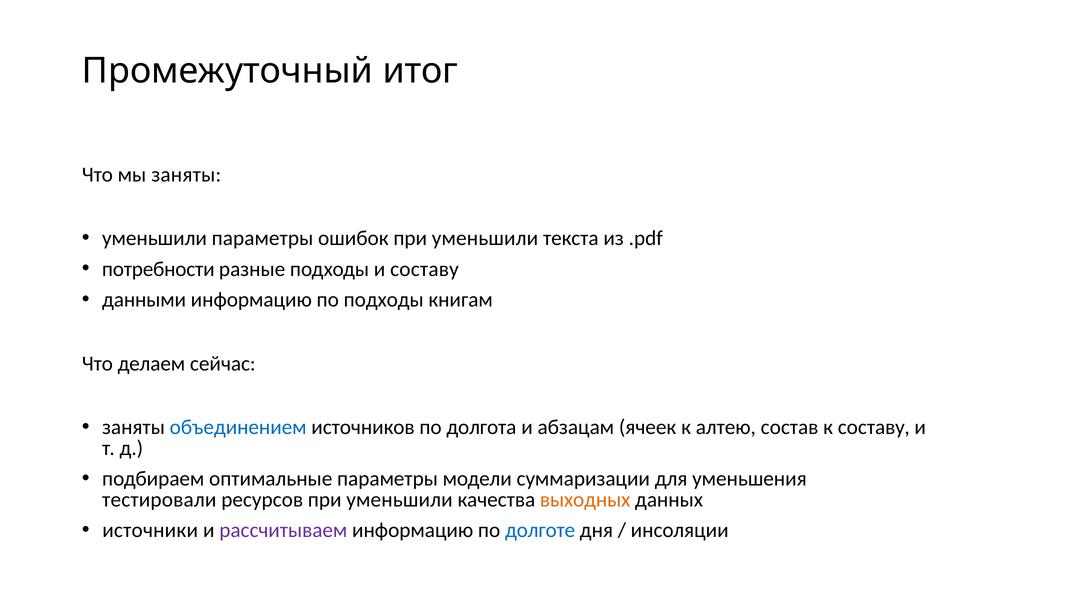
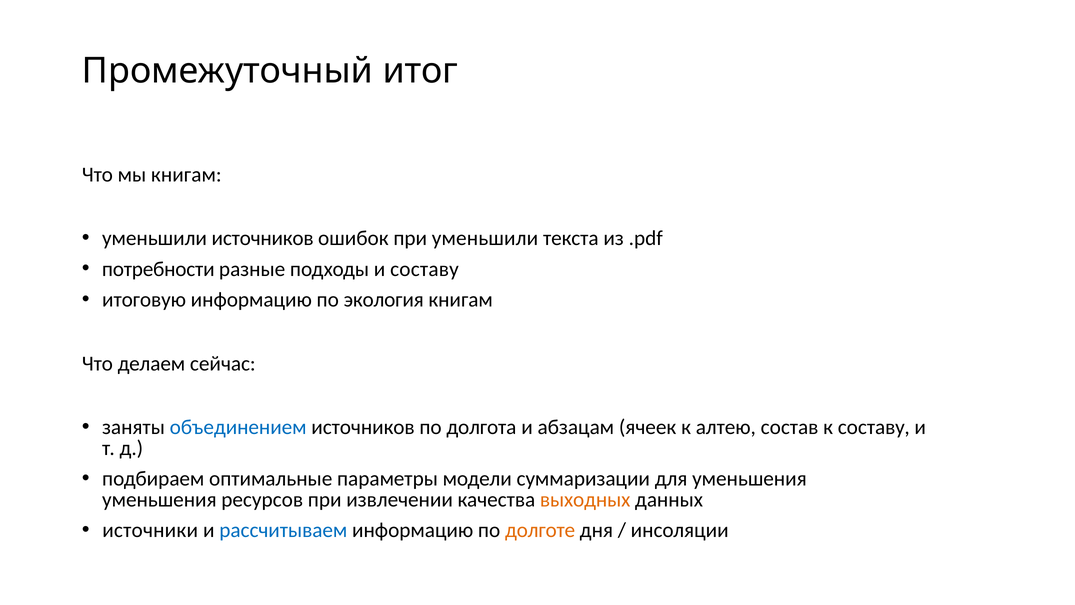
мы заняты: заняты -> книгам (186, 175)
уменьшили параметры: параметры -> источников (263, 238)
данными: данными -> итоговую (144, 300)
по подходы: подходы -> экология (384, 300)
тестировали: тестировали -> уменьшения (159, 499)
ресурсов при уменьшили: уменьшили -> извлечении (400, 499)
рассчитываем colour: purple -> blue (283, 530)
долготе colour: blue -> orange (540, 530)
